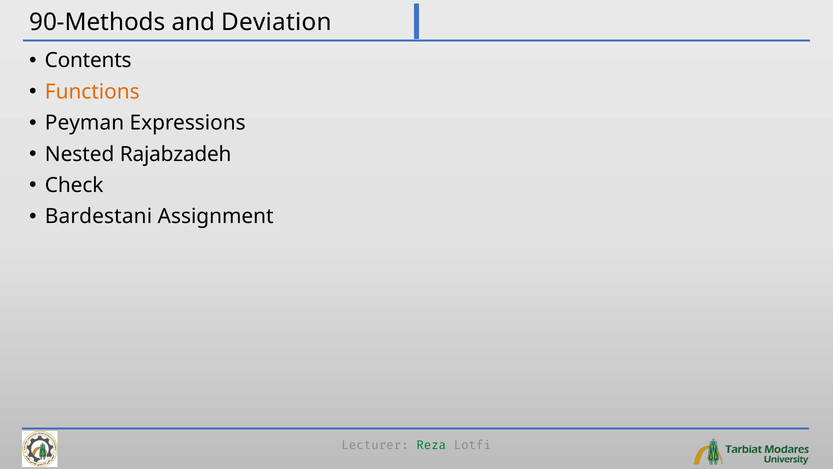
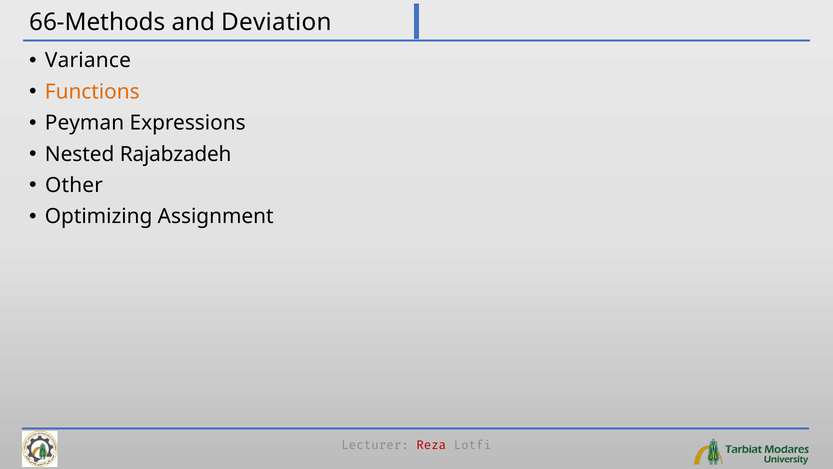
90-Methods: 90-Methods -> 66-Methods (97, 22)
Contents: Contents -> Variance (88, 61)
Check: Check -> Other (74, 185)
Bardestani: Bardestani -> Optimizing (99, 216)
Reza colour: green -> red (431, 445)
